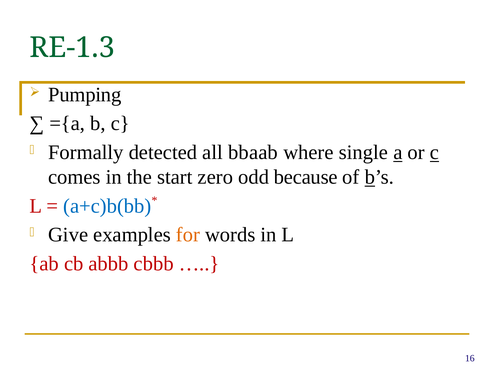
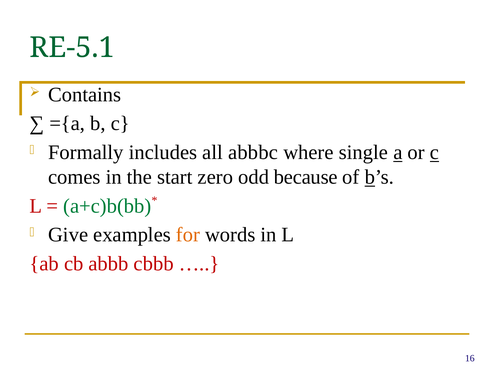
RE-1.3: RE-1.3 -> RE-5.1 (72, 47)
Pumping: Pumping -> Contains (85, 94)
detected: detected -> includes (163, 152)
bbaab: bbaab -> abbbc (253, 152)
a+c)b(bb colour: blue -> green (107, 206)
